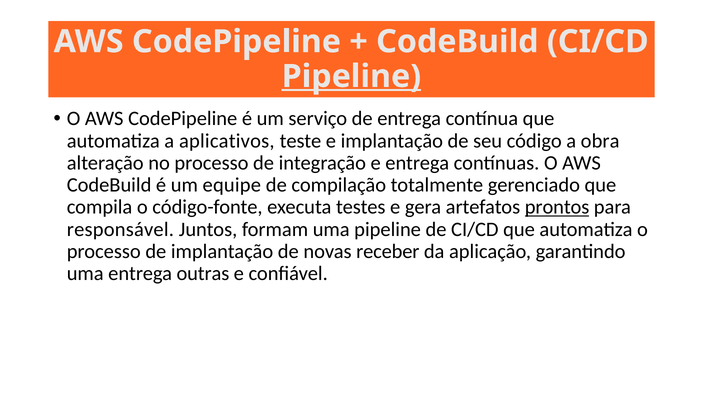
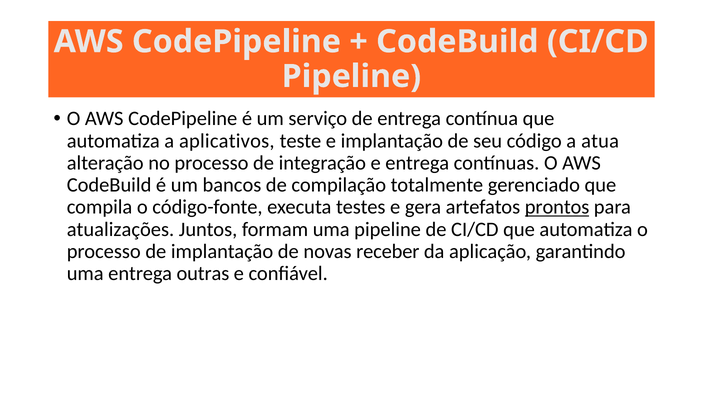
Pipeline underline: present -> none (351, 76)
obra: obra -> atua (600, 141)
equipe: equipe -> bancos (232, 185)
responsável: responsável -> atualizações (121, 230)
